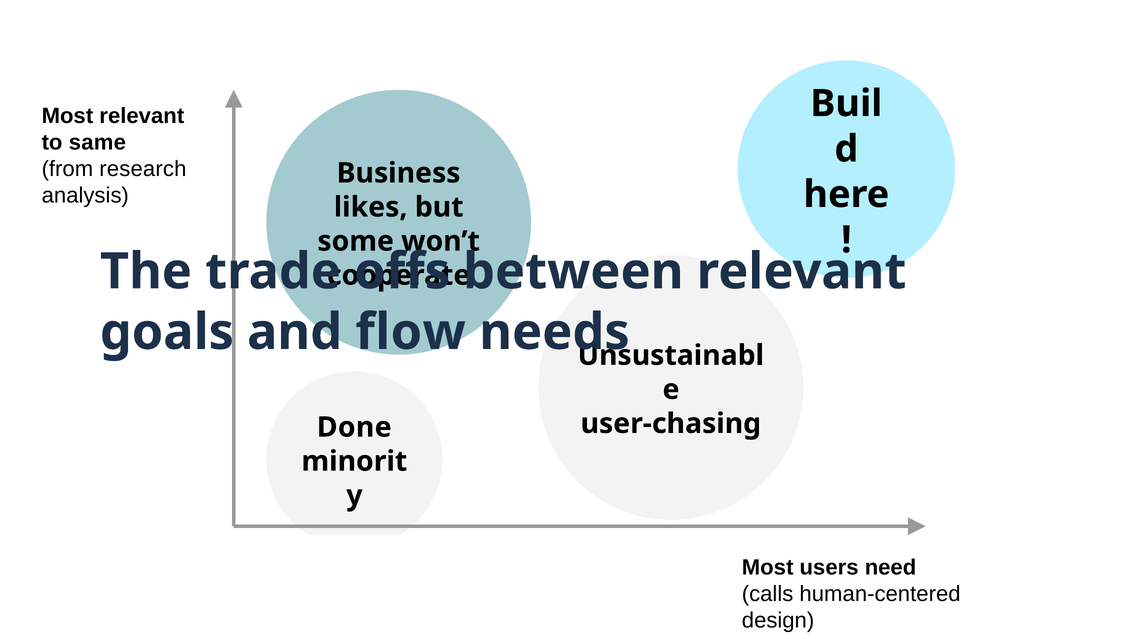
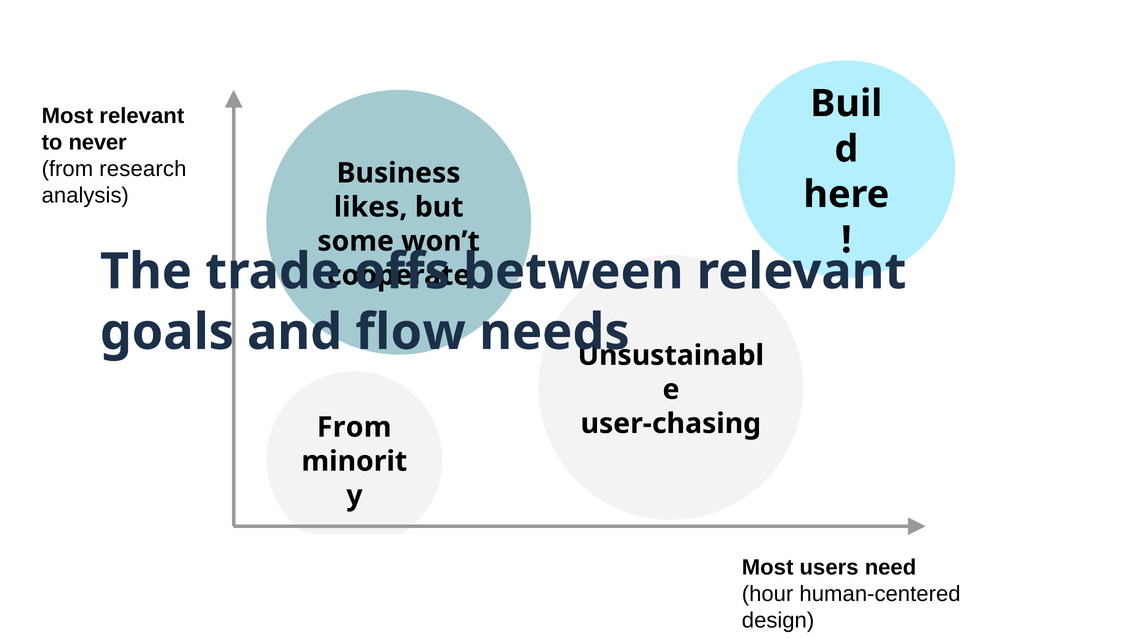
same: same -> never (98, 143)
Done: Done -> From (354, 427)
calls: calls -> hour (768, 594)
